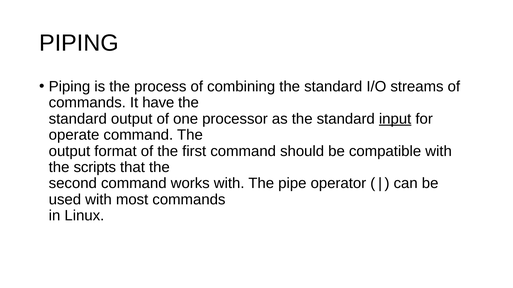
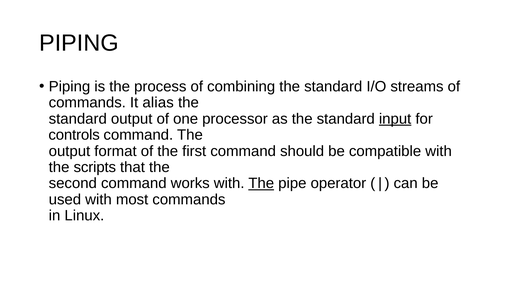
have: have -> alias (158, 103)
operate: operate -> controls (74, 135)
The underline: none -> present (261, 184)
